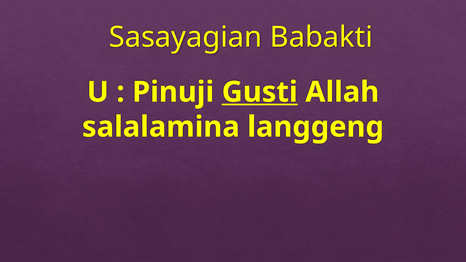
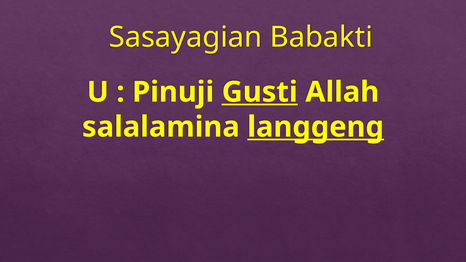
langgeng underline: none -> present (316, 127)
